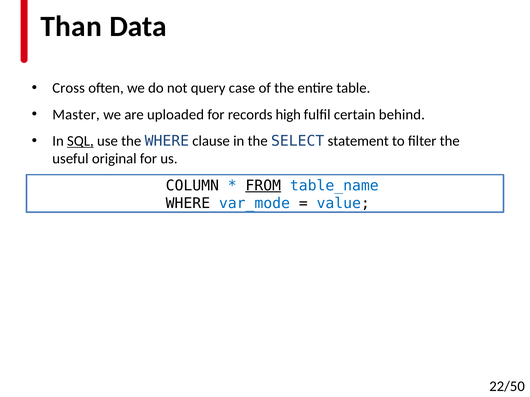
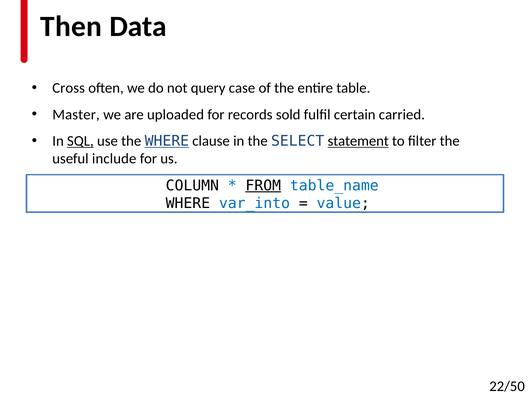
Than: Than -> Then (71, 26)
high: high -> sold (288, 115)
behind: behind -> carried (402, 115)
WHERE underline: none -> present (167, 141)
statement underline: none -> present (358, 141)
original: original -> include (114, 159)
var_mode: var_mode -> var_into (254, 204)
